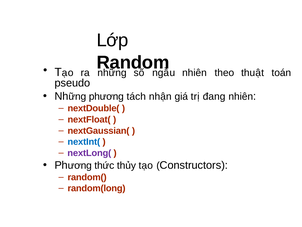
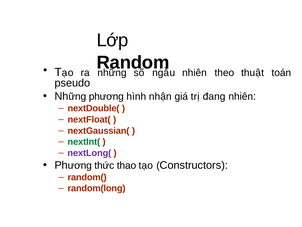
tách: tách -> hình (136, 96)
nextInt( colour: blue -> green (84, 142)
thủy: thủy -> thao (126, 165)
